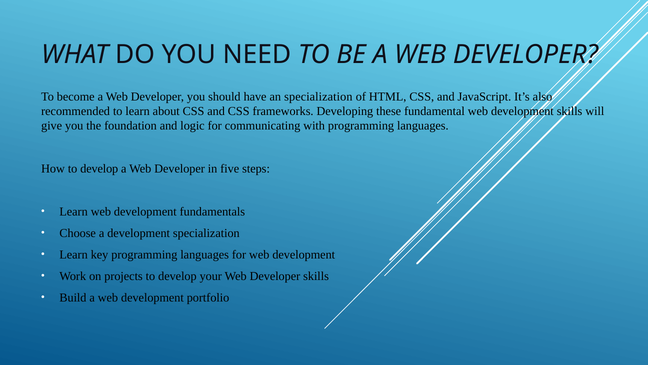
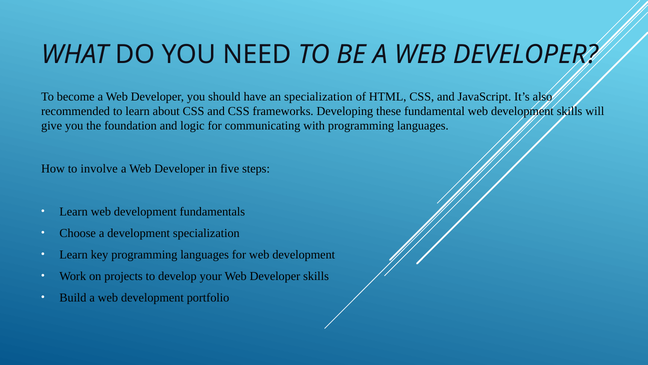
How to develop: develop -> involve (99, 169)
